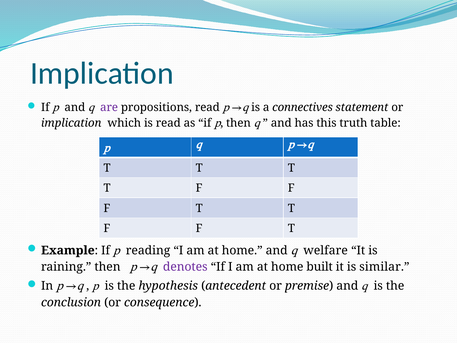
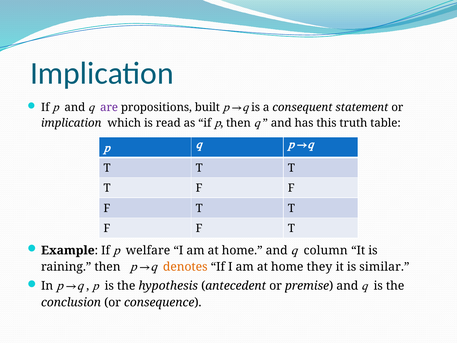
propositions read: read -> built (207, 107)
connectives: connectives -> consequent (302, 107)
reading: reading -> welfare (148, 250)
welfare: welfare -> column (326, 250)
denotes colour: purple -> orange (185, 267)
built: built -> they (319, 267)
